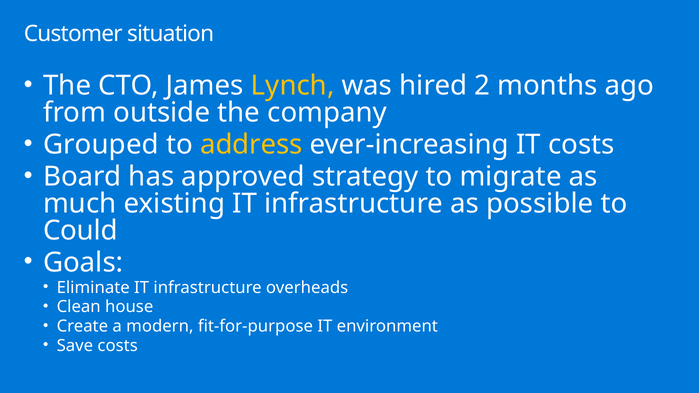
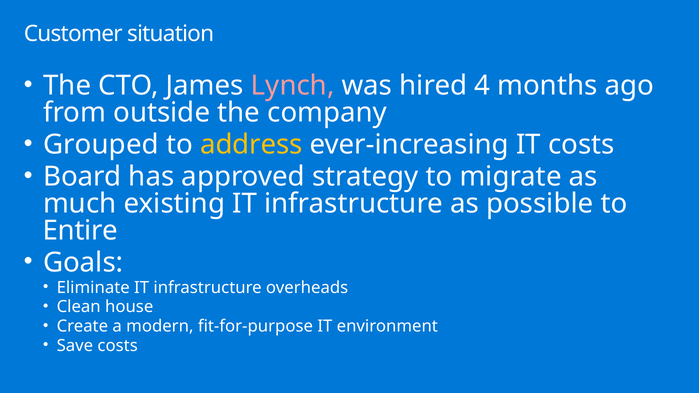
Lynch colour: yellow -> pink (293, 86)
2: 2 -> 4 (482, 86)
Could: Could -> Entire (80, 231)
